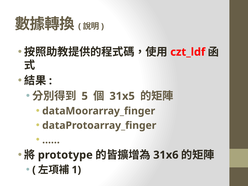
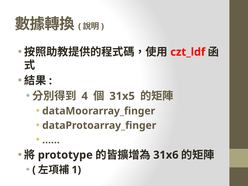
5: 5 -> 4 (85, 96)
